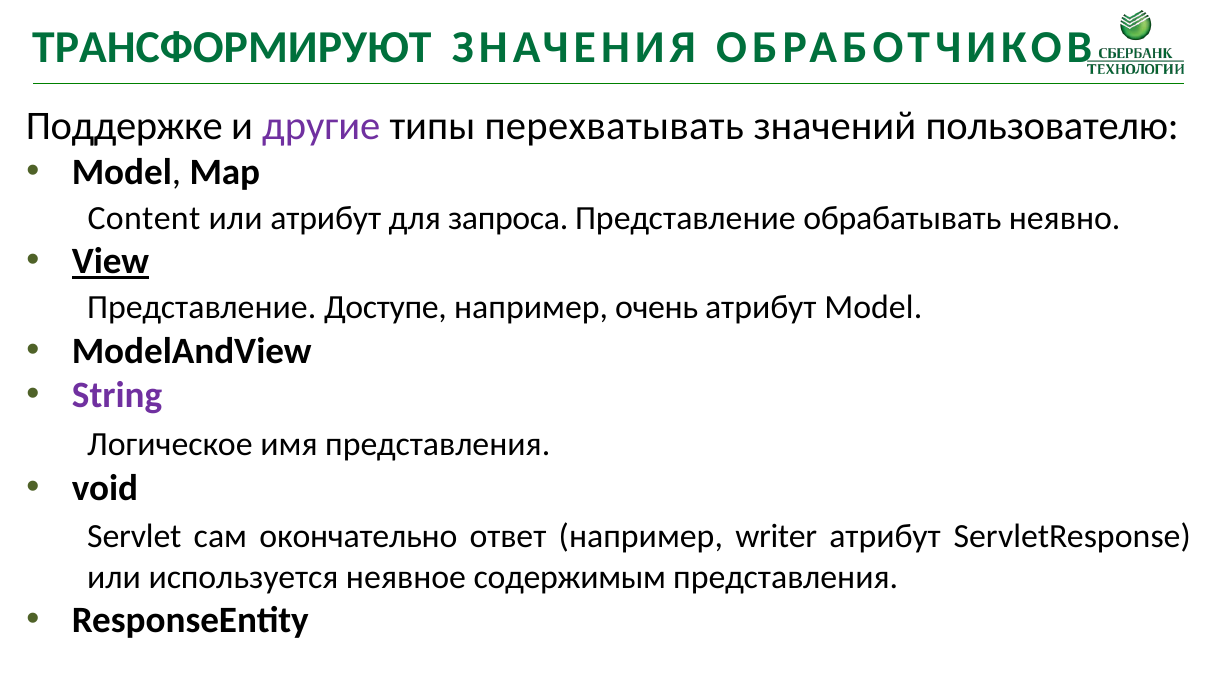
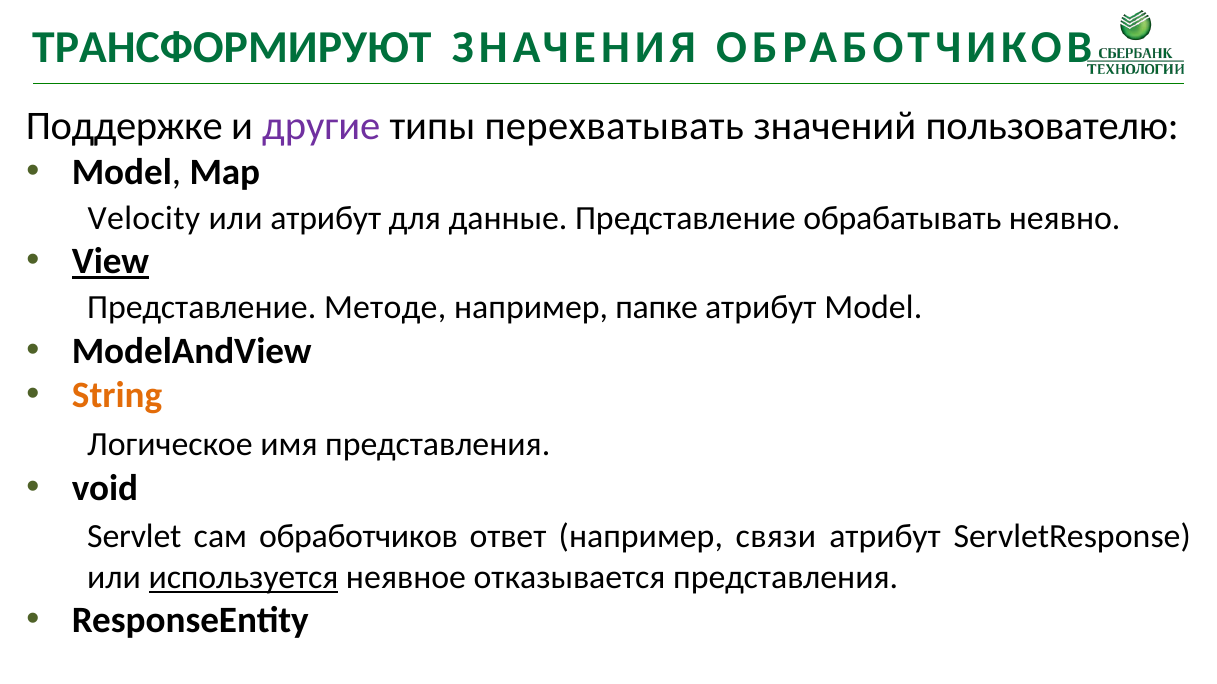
Content: Content -> Velocity (144, 218)
запроса: запроса -> данные (508, 218)
Доступе: Доступе -> Методе (385, 308)
очень: очень -> папке (657, 308)
String colour: purple -> orange (117, 396)
сам окончательно: окончательно -> обработчиков (358, 536)
writer: writer -> связи (776, 536)
используется underline: none -> present (244, 578)
содержимым: содержимым -> отказывается (570, 578)
